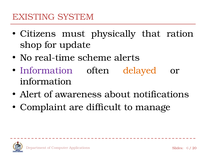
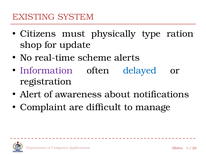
that: that -> type (151, 34)
delayed colour: orange -> blue (140, 70)
information: information -> registration (46, 81)
